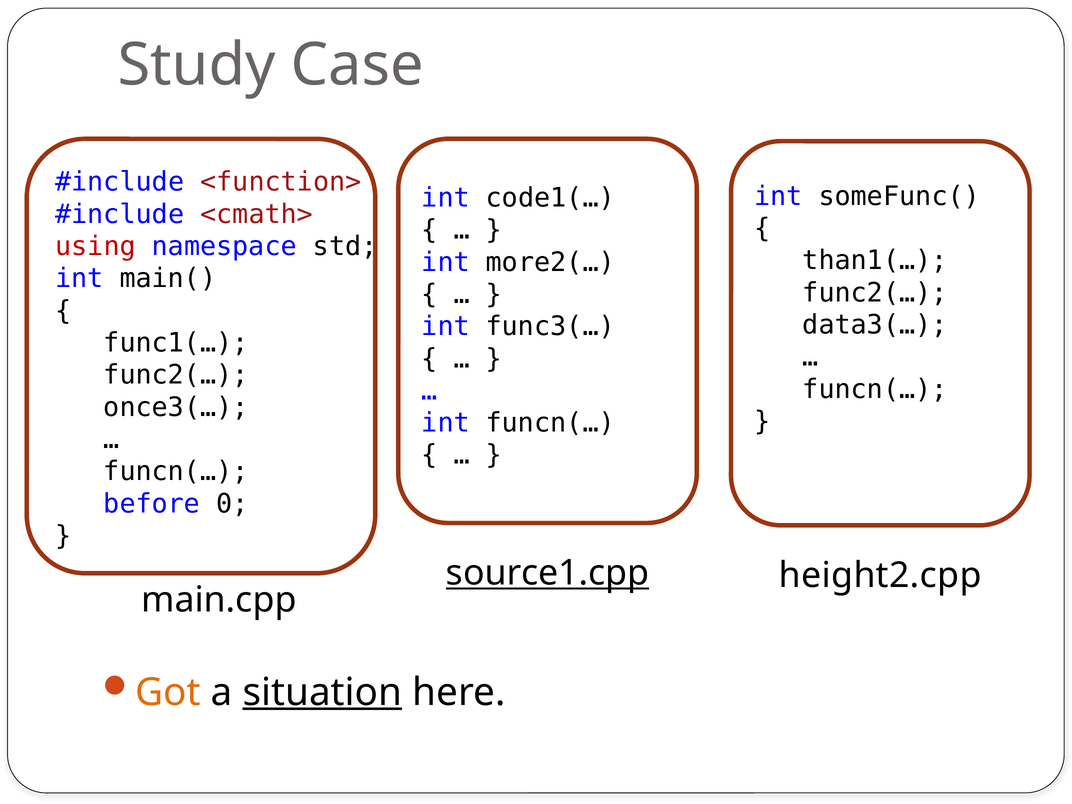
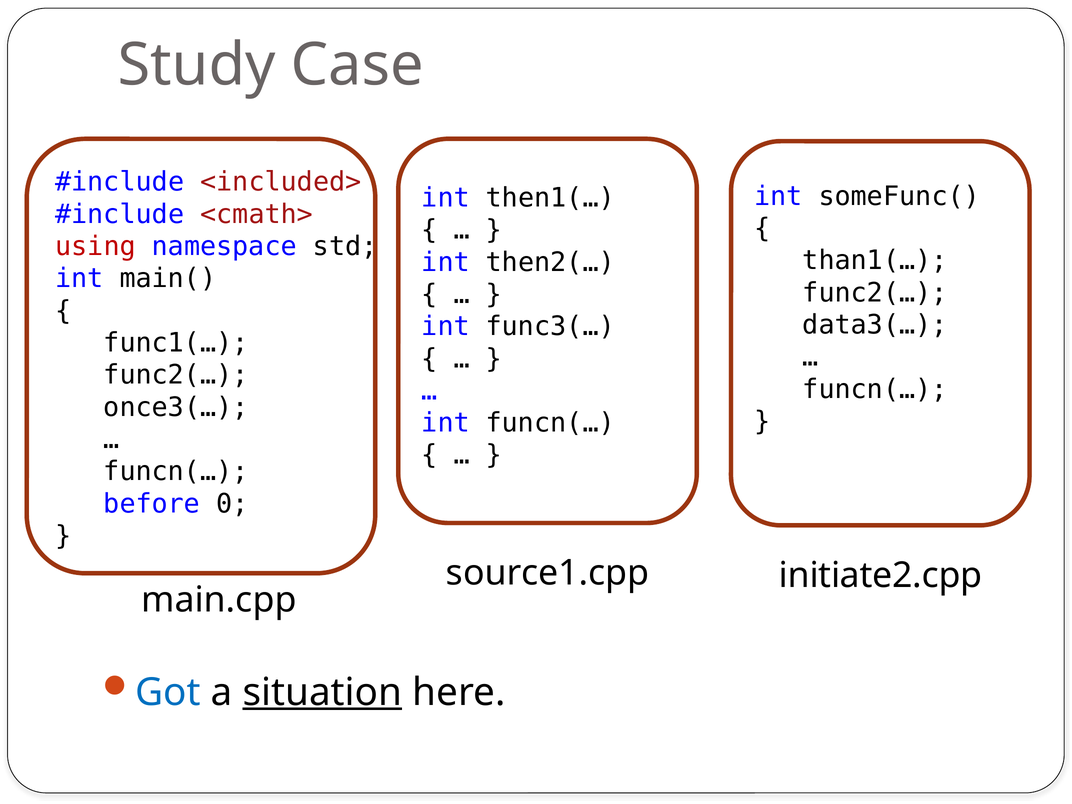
<function>: <function> -> <included> (281, 182)
code1(…: code1(… -> then1(… (550, 198)
more2(…: more2(… -> then2(… (550, 262)
source1.cpp underline: present -> none (548, 573)
height2.cpp: height2.cpp -> initiate2.cpp (881, 575)
Got colour: orange -> blue (168, 692)
